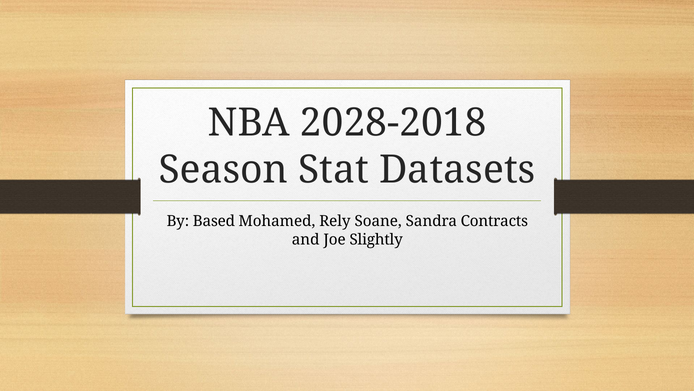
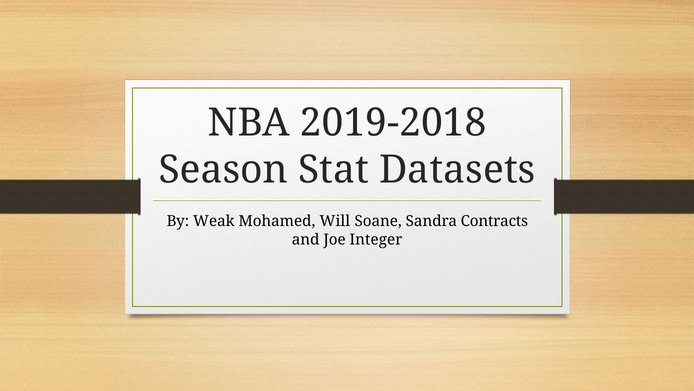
2028-2018: 2028-2018 -> 2019-2018 (393, 123)
Based: Based -> Weak (214, 221)
Rely: Rely -> Will (335, 221)
Slightly: Slightly -> Integer (376, 239)
